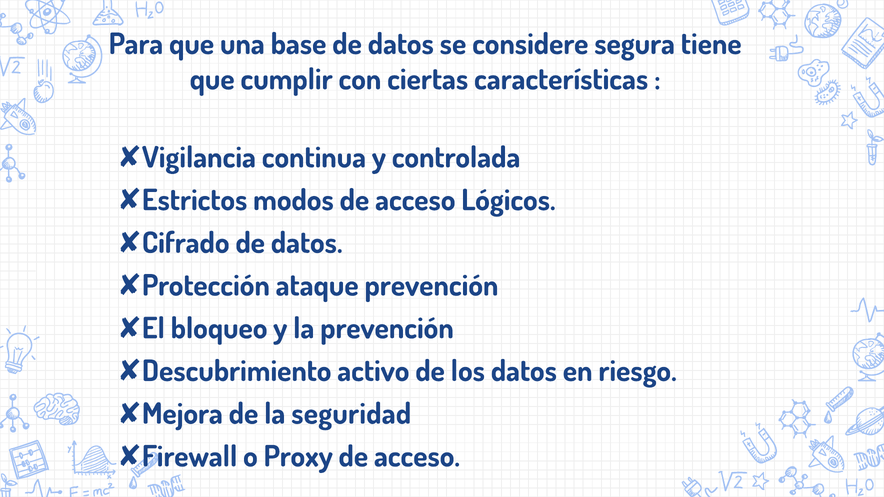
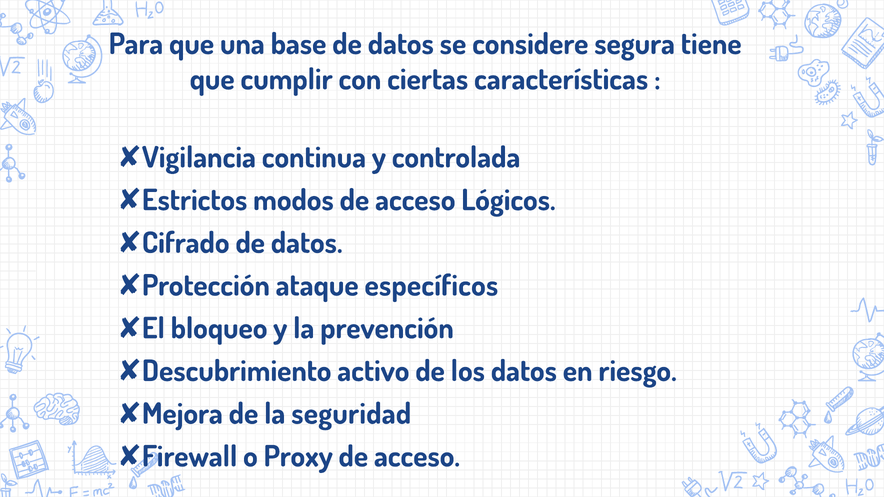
ataque prevención: prevención -> específicos (431, 286)
